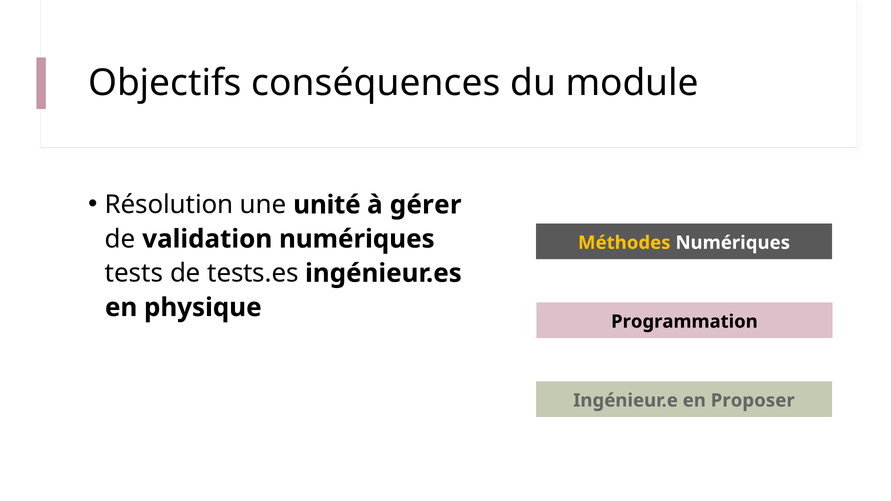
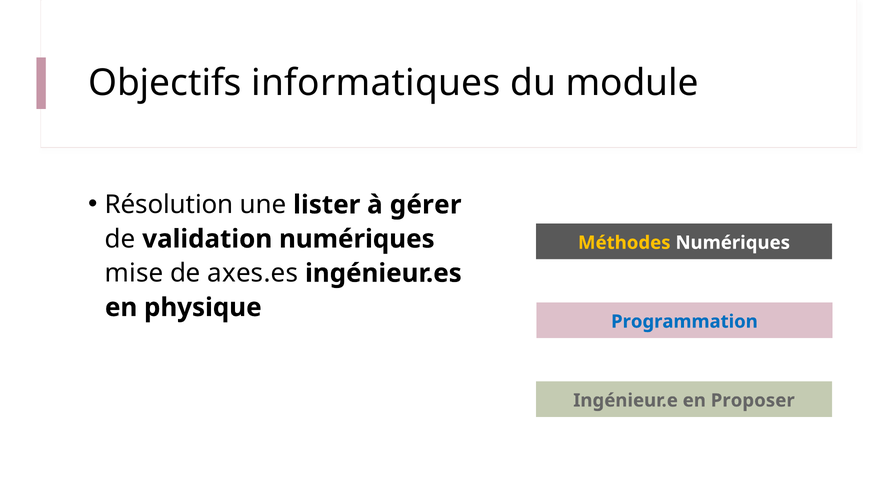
conséquences: conséquences -> informatiques (376, 83)
unité: unité -> lister (327, 205)
tests: tests -> mise (134, 273)
tests.es: tests.es -> axes.es (253, 273)
Programmation colour: black -> blue (684, 322)
